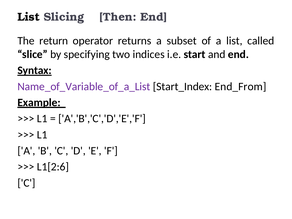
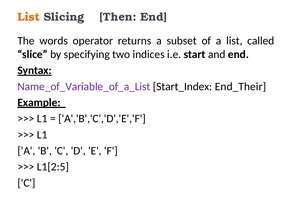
List colour: black -> orange (29, 17)
return: return -> words (54, 41)
End_From: End_From -> End_Their (241, 86)
L1[2:6: L1[2:6 -> L1[2:5 (53, 167)
